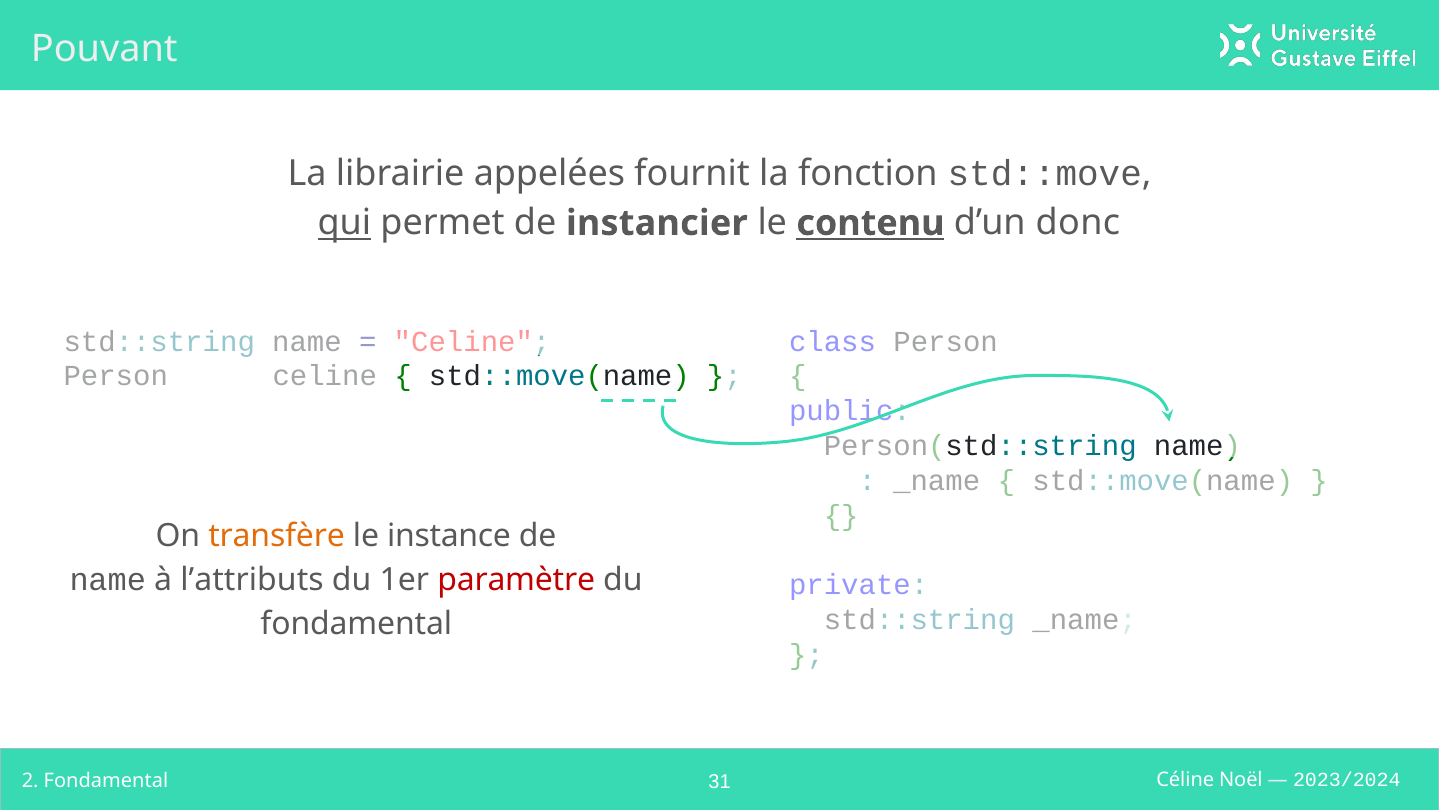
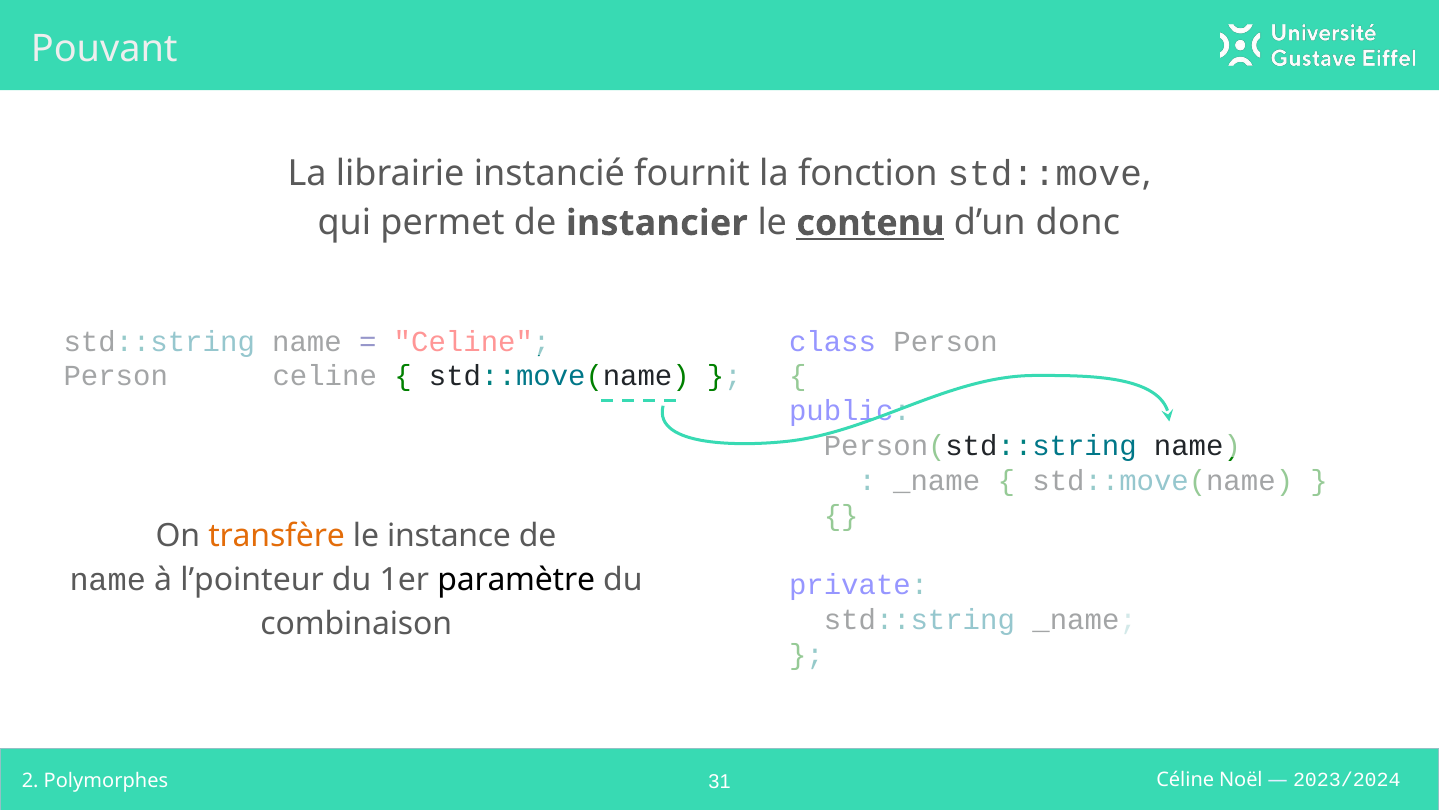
appelées: appelées -> instancié (549, 173)
qui underline: present -> none (344, 223)
l’attributs: l’attributs -> l’pointeur (252, 580)
paramètre colour: red -> black (516, 580)
fondamental: fondamental -> combinaison (356, 624)
2 Fondamental: Fondamental -> Polymorphes (106, 781)
